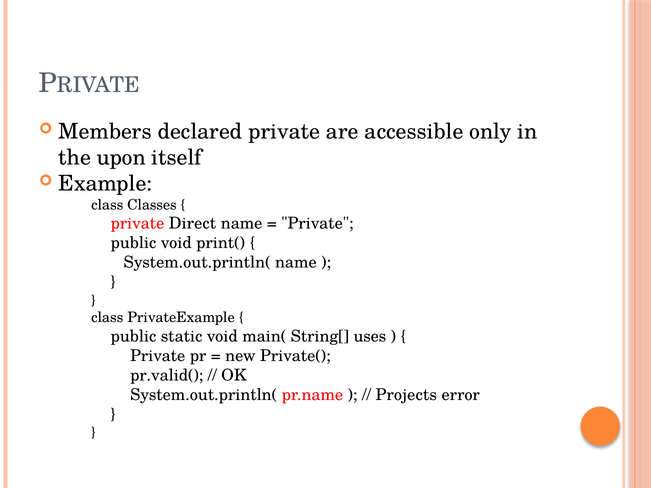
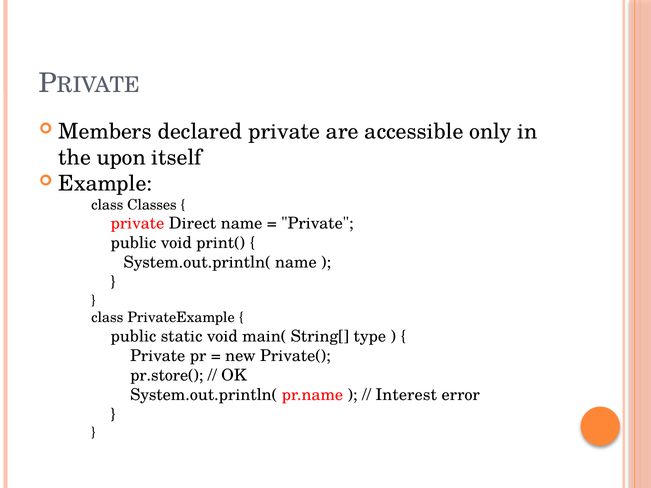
uses: uses -> type (370, 336)
pr.valid(: pr.valid( -> pr.store( (167, 375)
Projects: Projects -> Interest (406, 395)
